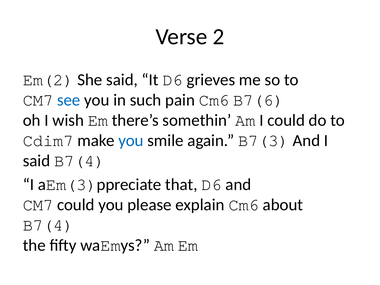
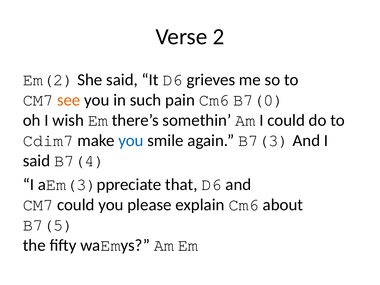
see colour: blue -> orange (69, 100)
B7(6: B7(6 -> B7(0 (258, 100)
B7(4: B7(4 -> B7(5 (48, 225)
